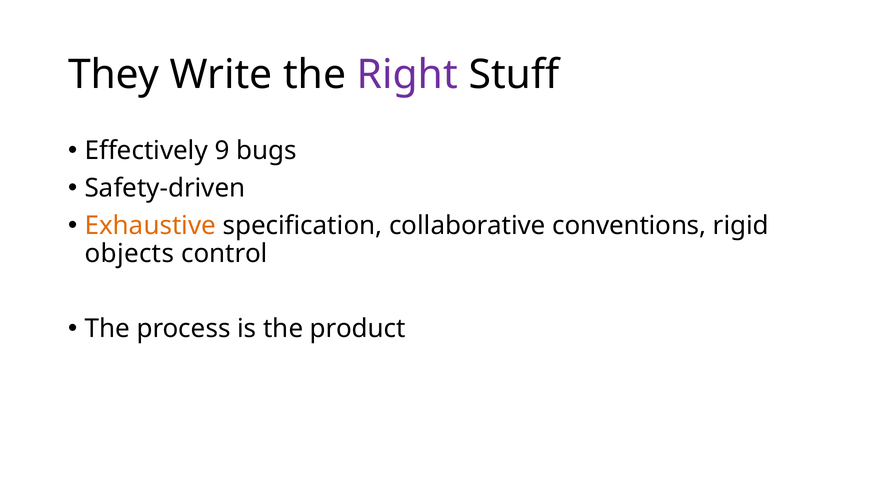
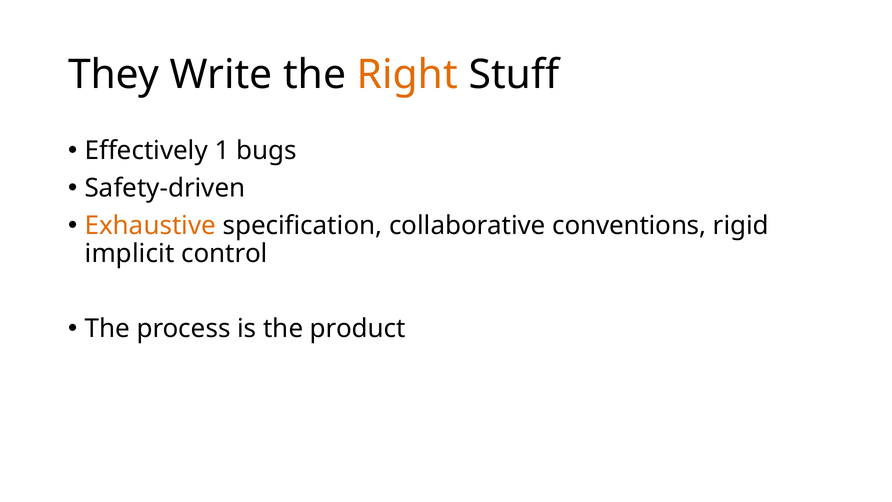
Right colour: purple -> orange (407, 75)
9: 9 -> 1 (222, 151)
objects: objects -> implicit (130, 254)
